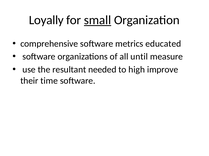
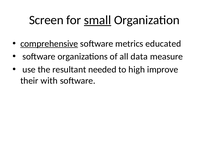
Loyally: Loyally -> Screen (46, 20)
comprehensive underline: none -> present (49, 44)
until: until -> data (139, 57)
time: time -> with (49, 81)
